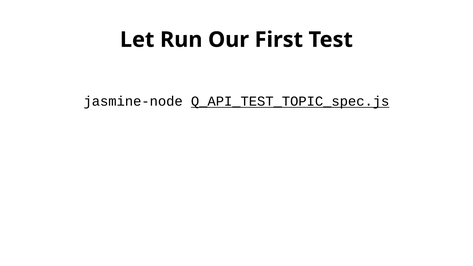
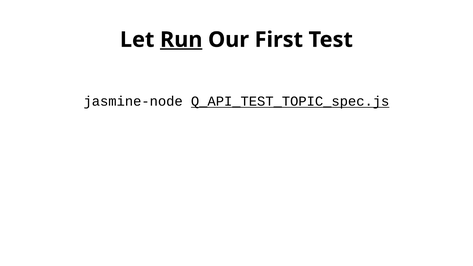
Run underline: none -> present (181, 40)
